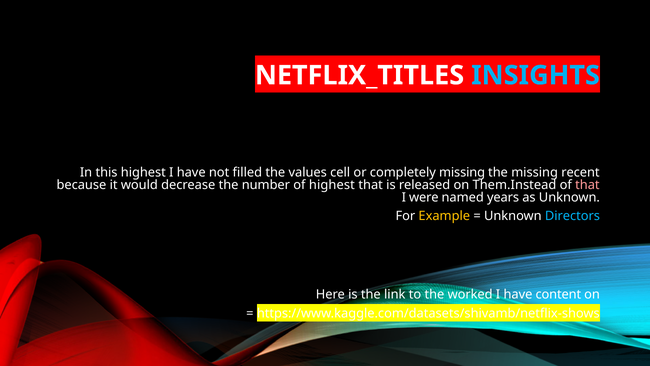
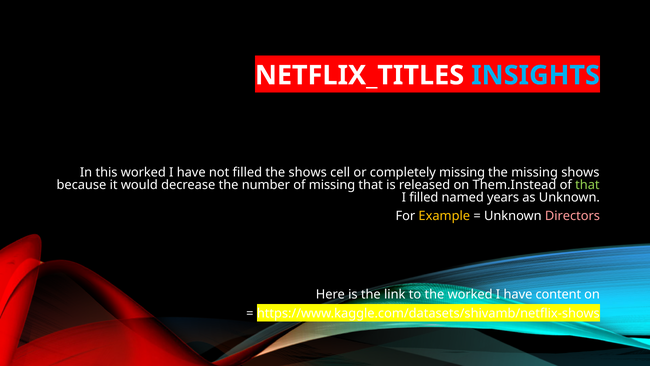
this highest: highest -> worked (143, 172)
the values: values -> shows (308, 172)
missing recent: recent -> shows (580, 172)
of highest: highest -> missing (332, 185)
that colour: pink -> light green (587, 185)
I were: were -> filled (424, 197)
Directors colour: light blue -> pink (572, 216)
